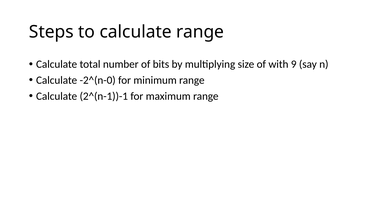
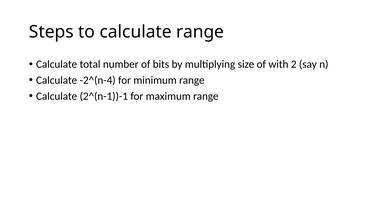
9: 9 -> 2 (294, 64)
-2^(n-0: -2^(n-0 -> -2^(n-4 (98, 80)
